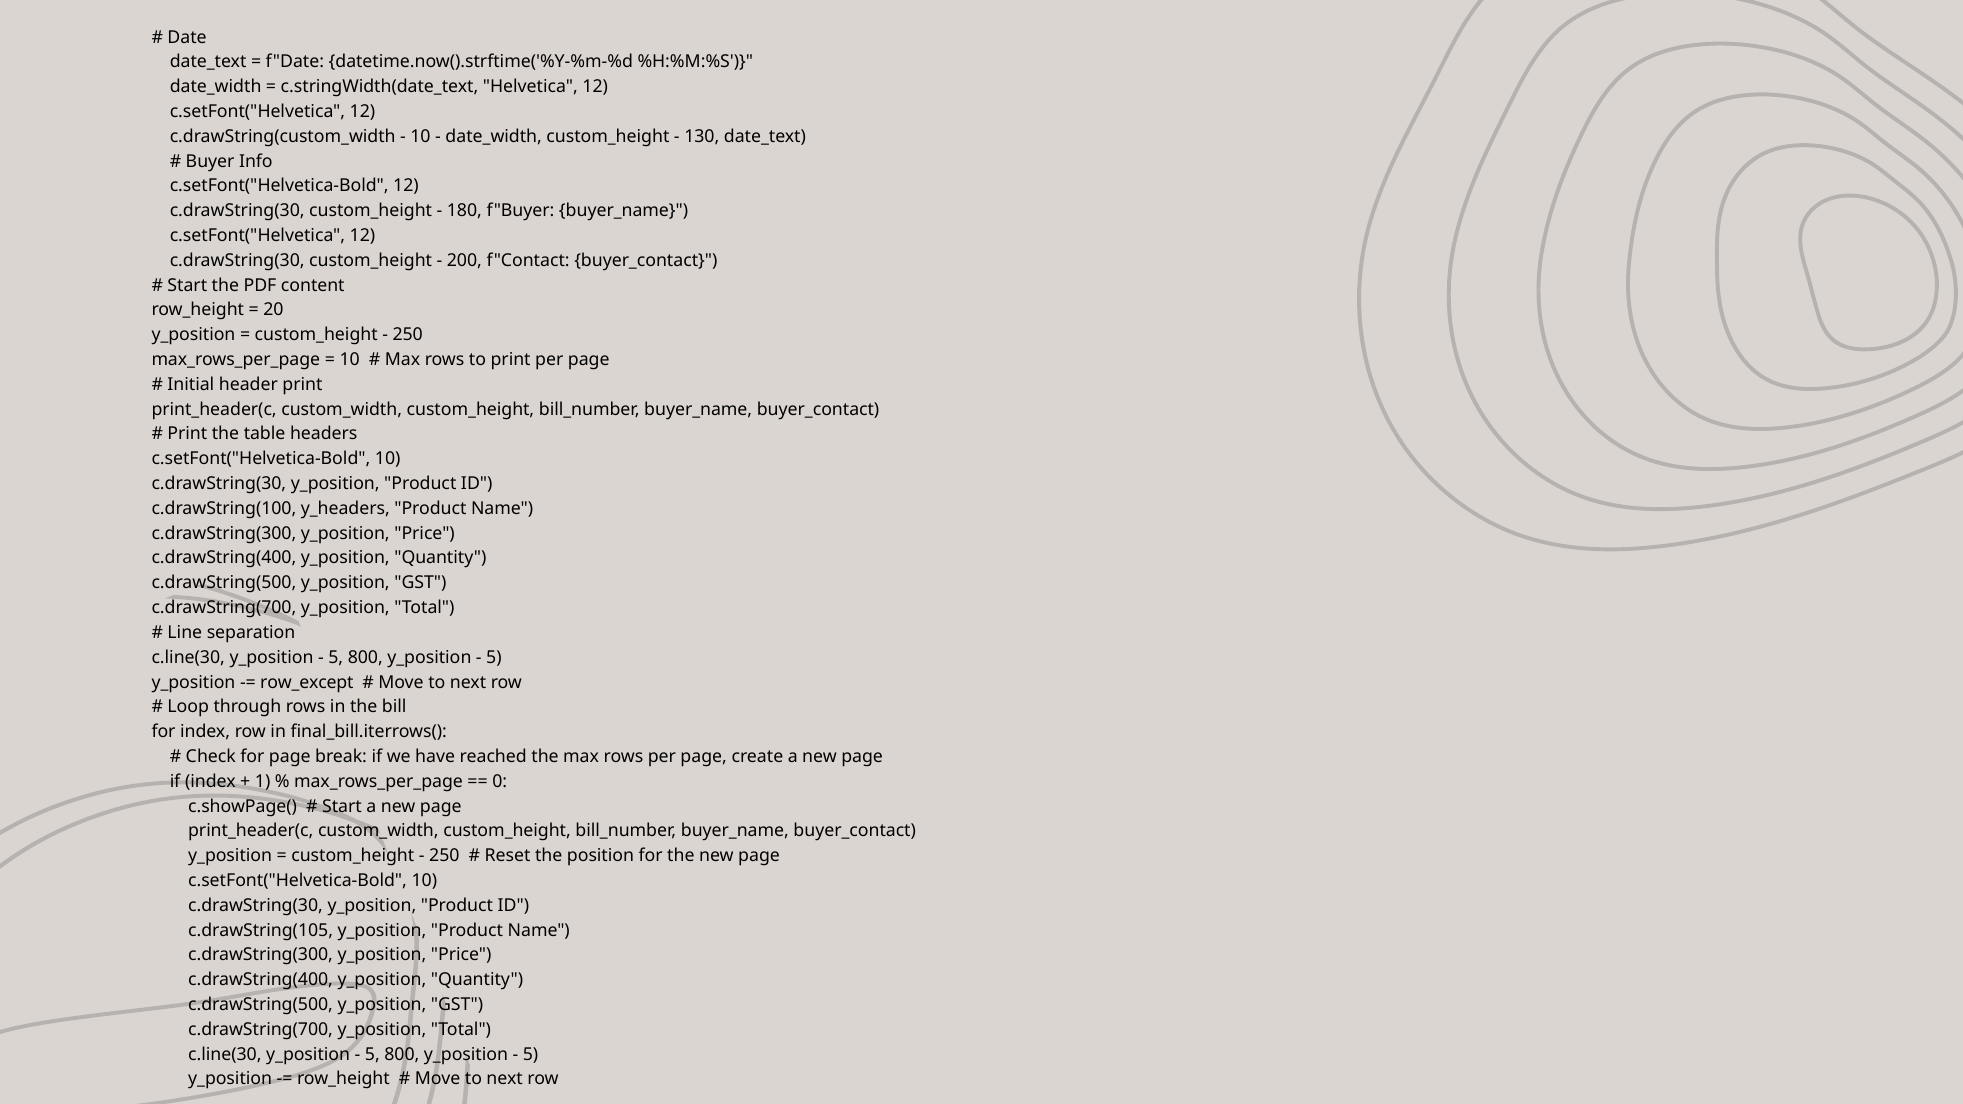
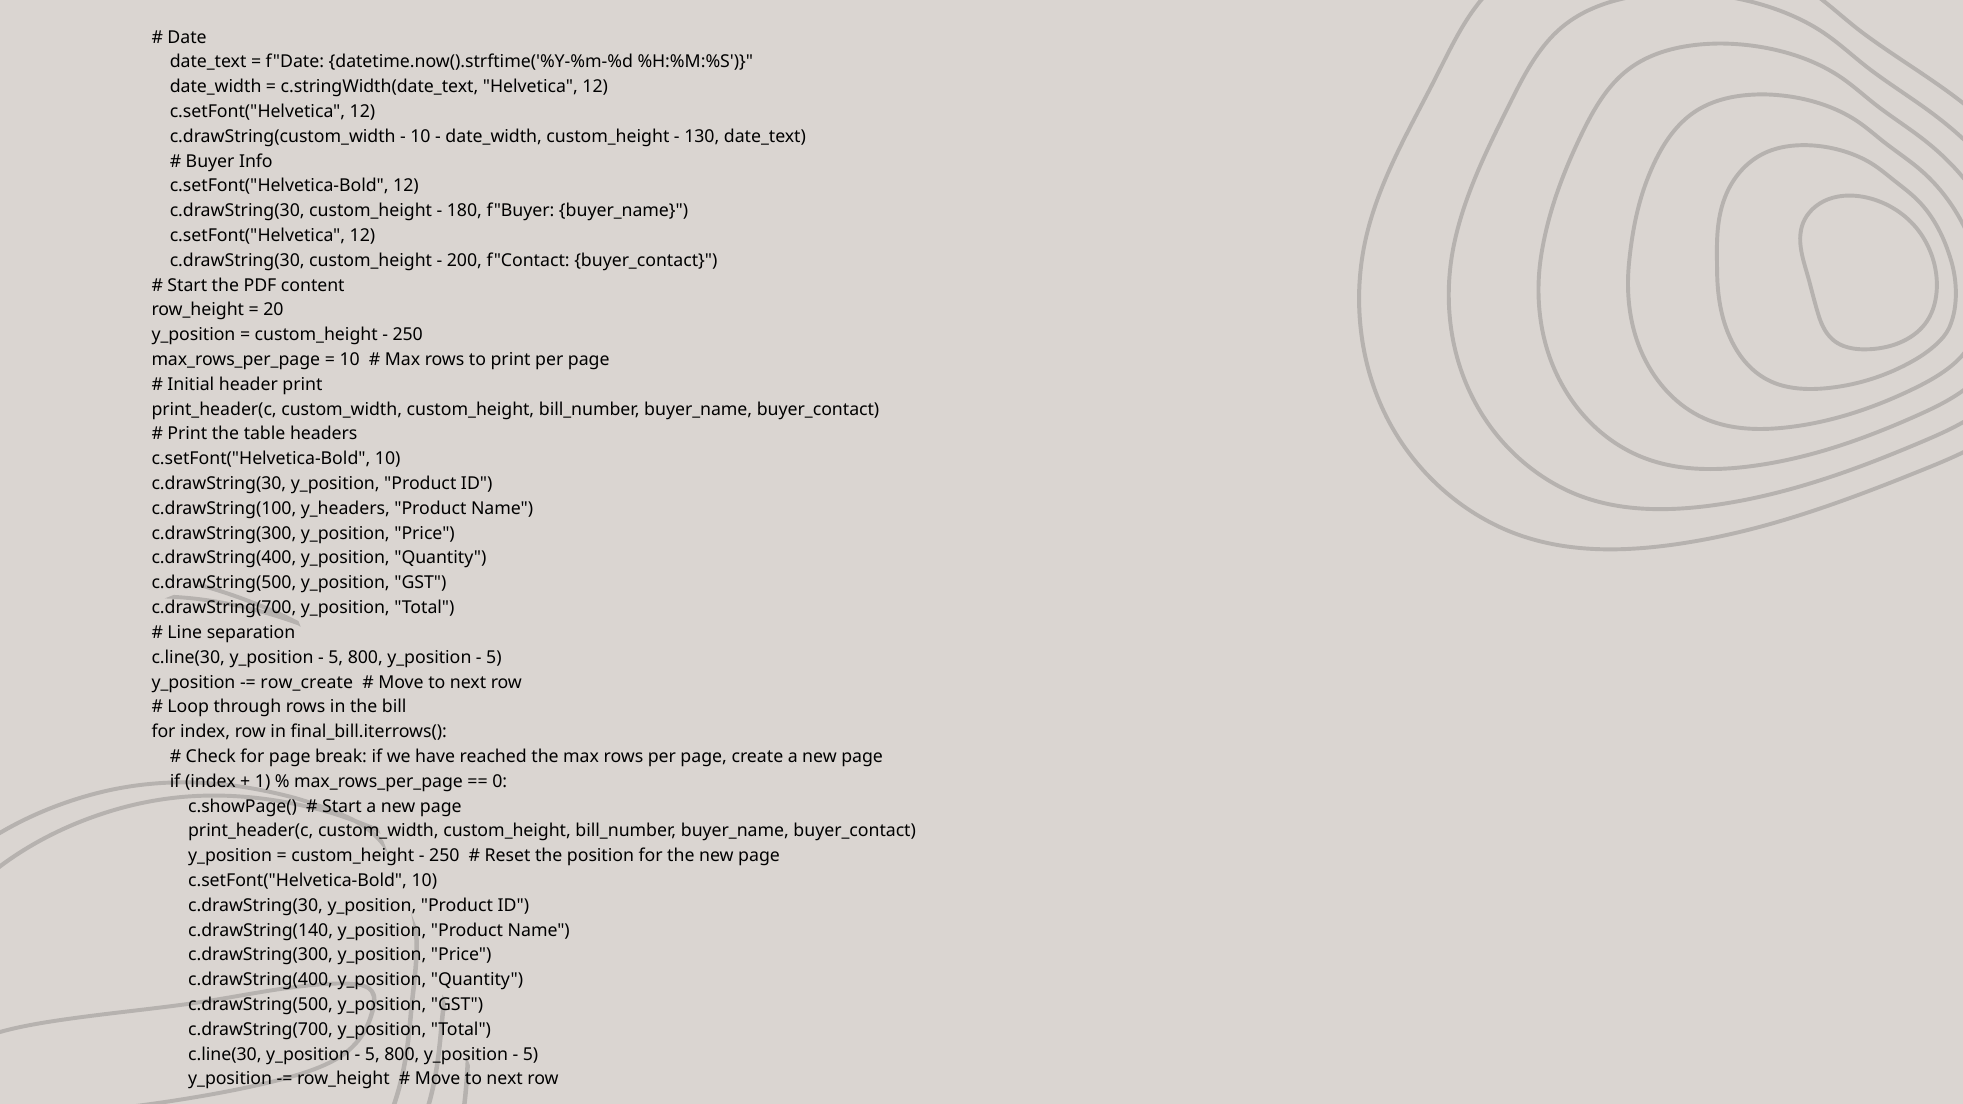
row_except: row_except -> row_create (307, 682)
c.drawString(105: c.drawString(105 -> c.drawString(140 (261, 930)
